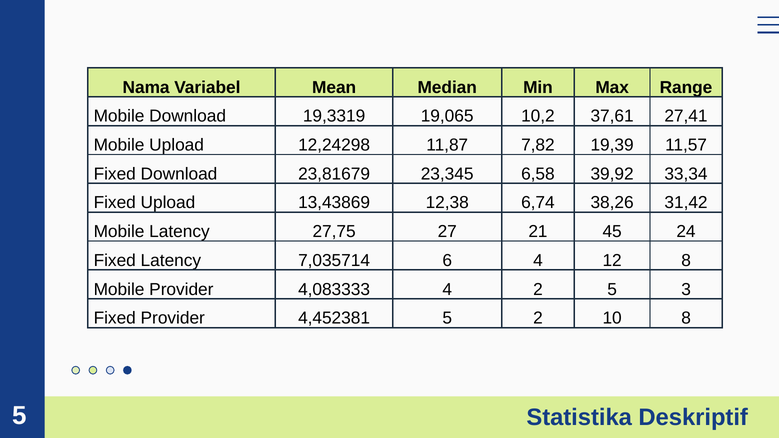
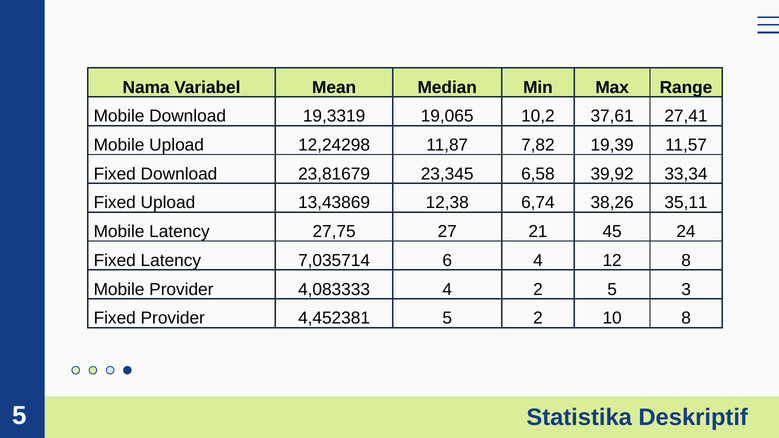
31,42: 31,42 -> 35,11 (686, 203)
